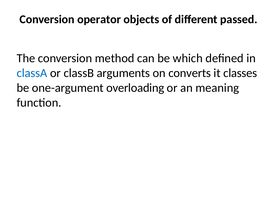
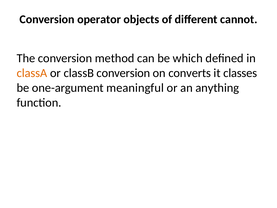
passed: passed -> cannot (239, 19)
classA colour: blue -> orange (32, 73)
classB arguments: arguments -> conversion (123, 73)
overloading: overloading -> meaningful (135, 88)
meaning: meaning -> anything (217, 88)
